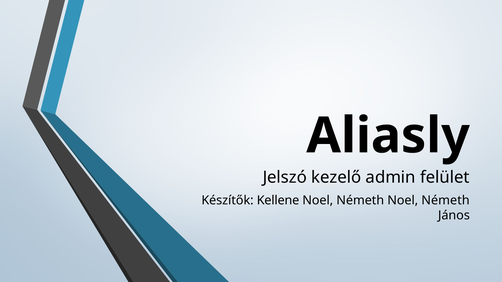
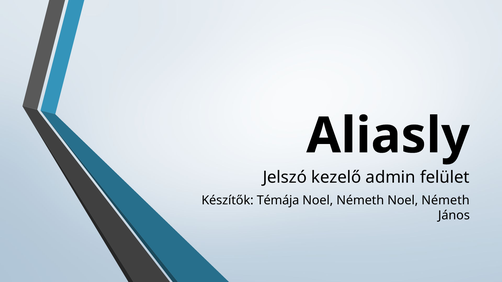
Kellene: Kellene -> Témája (278, 201)
